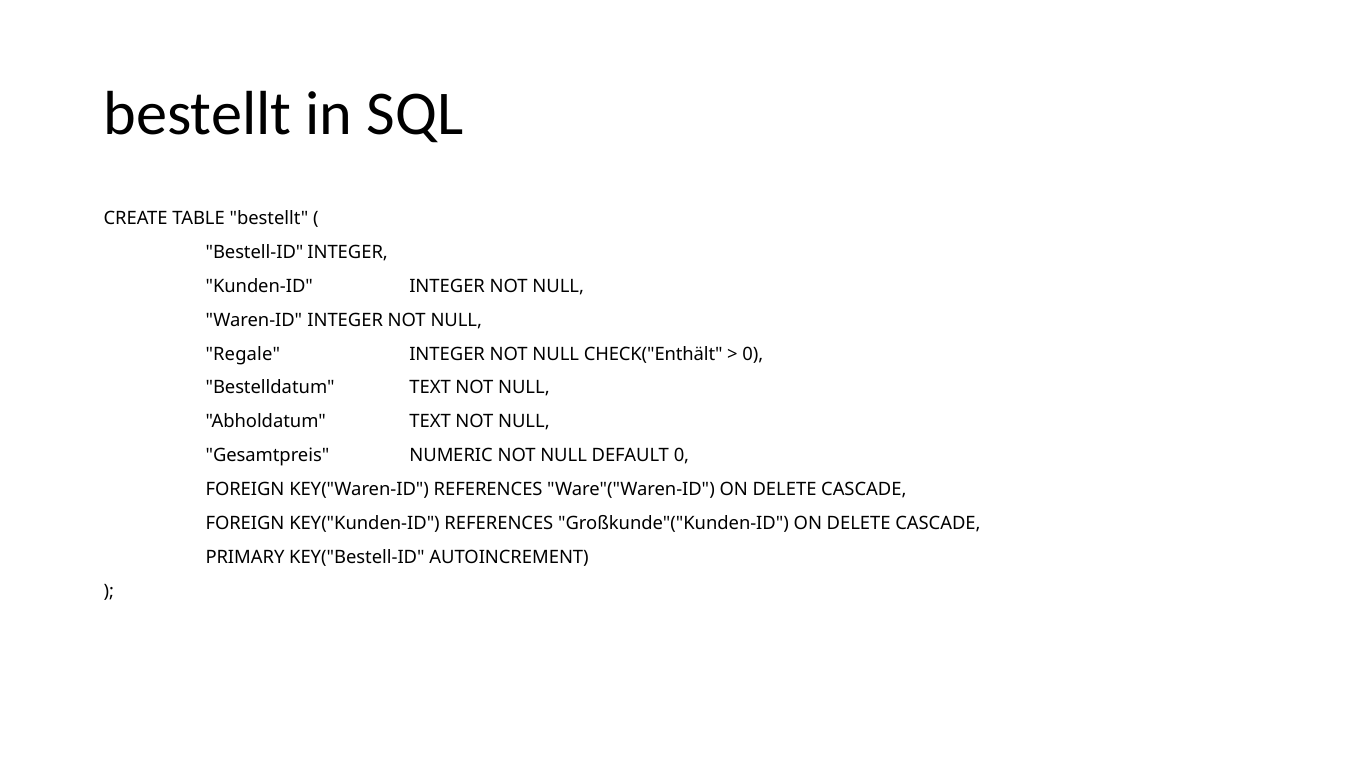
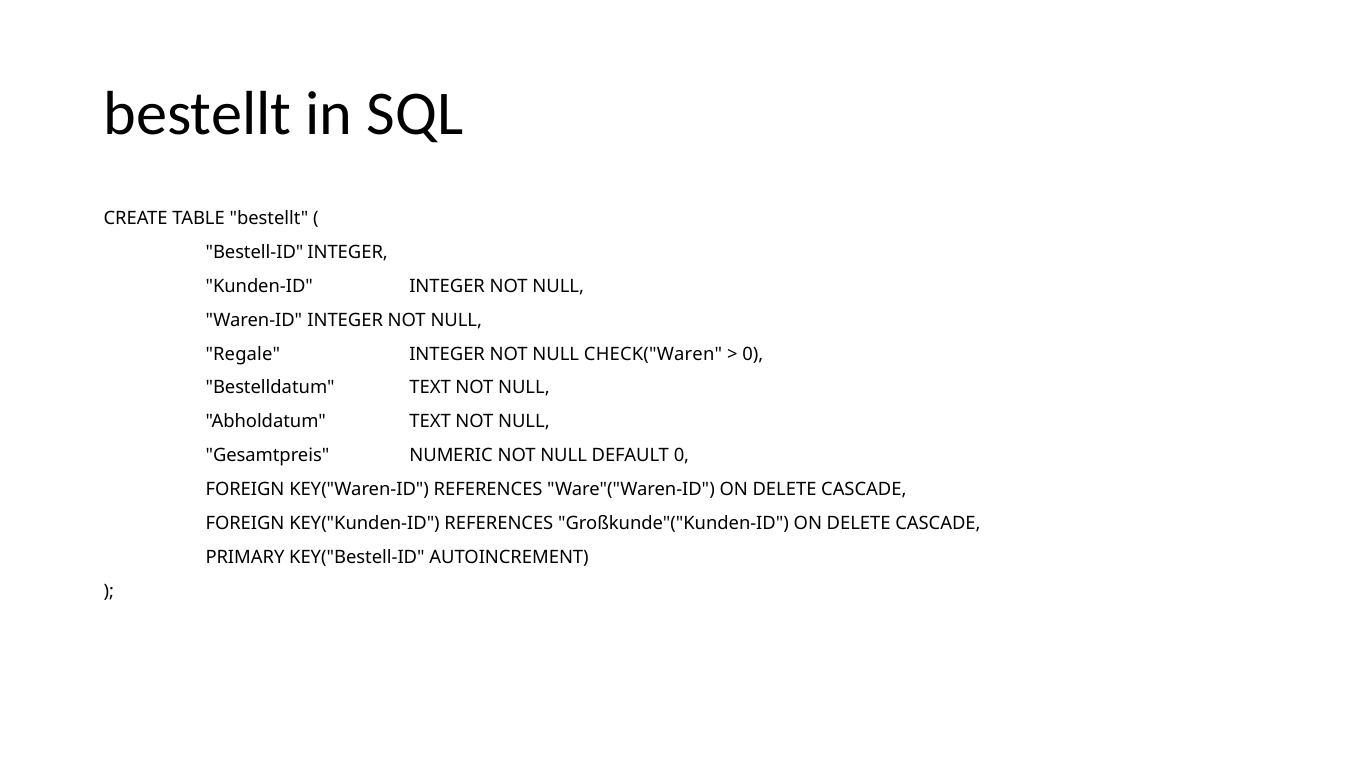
CHECK("Enthält: CHECK("Enthält -> CHECK("Waren (653, 354)
